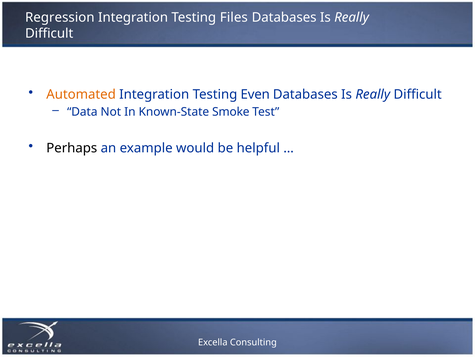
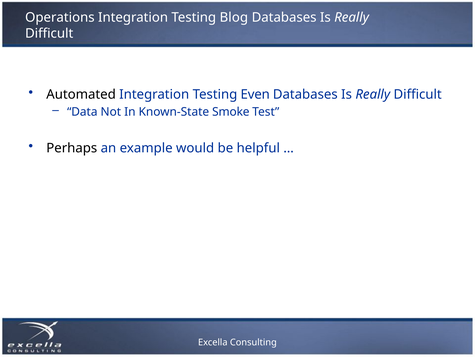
Regression: Regression -> Operations (60, 17)
Files: Files -> Blog (234, 17)
Automated colour: orange -> black (81, 94)
